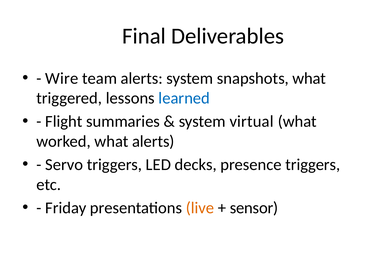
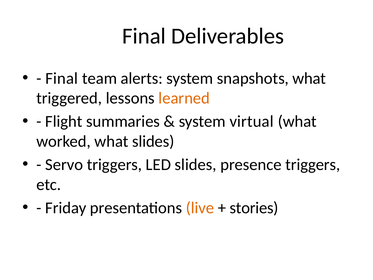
Wire: Wire -> Final (62, 78)
learned colour: blue -> orange (184, 98)
what alerts: alerts -> slides (153, 141)
LED decks: decks -> slides (196, 164)
sensor: sensor -> stories (254, 208)
